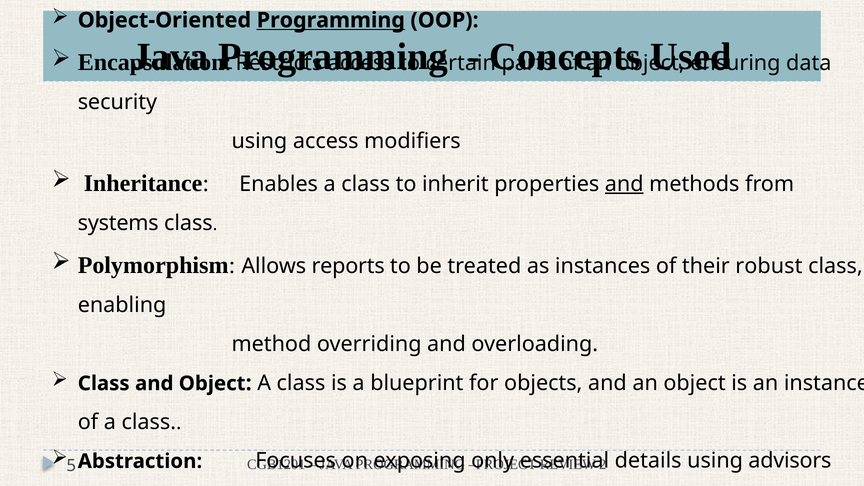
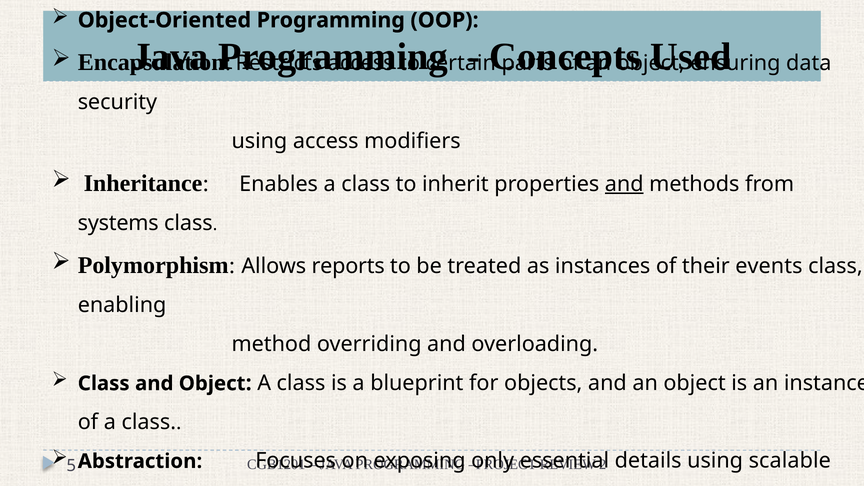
Programming underline: present -> none (331, 20)
robust: robust -> events (769, 266)
advisors: advisors -> scalable (790, 461)
